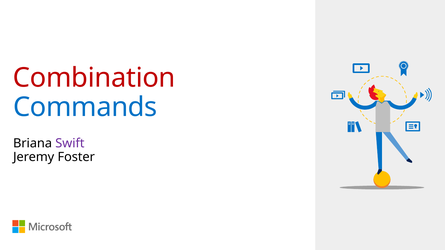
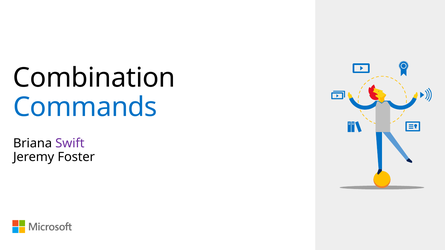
Combination colour: red -> black (94, 78)
